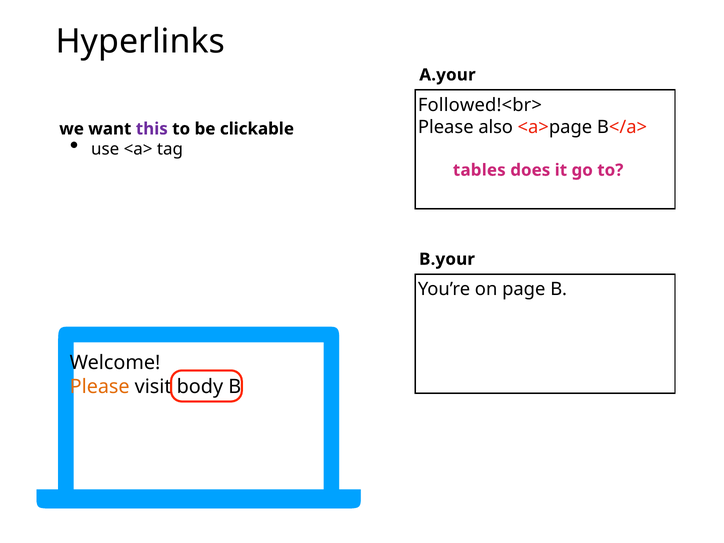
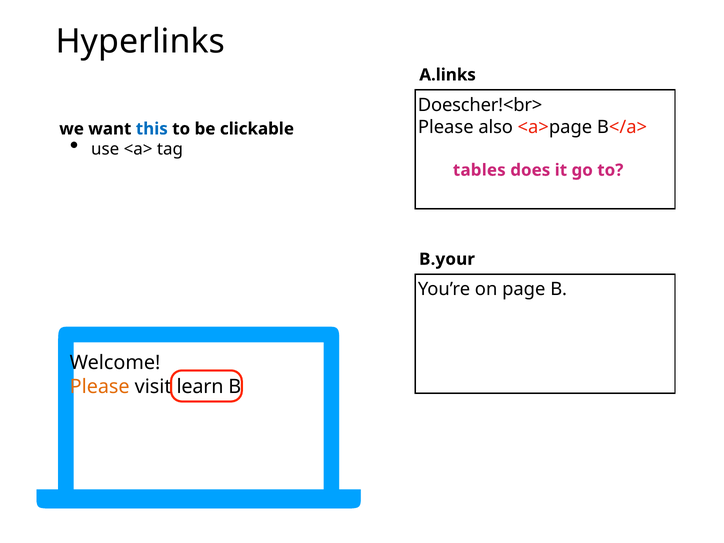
A.your: A.your -> A.links (448, 75)
Followed!<br>: Followed!<br> -> Doescher!<br> (480, 105)
this colour: purple -> blue (152, 129)
body: body -> learn (200, 387)
